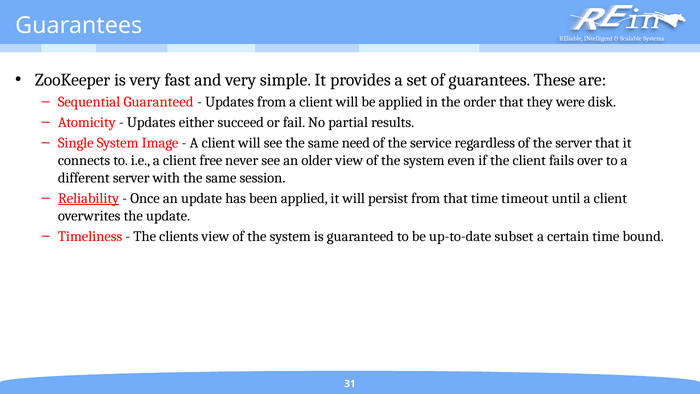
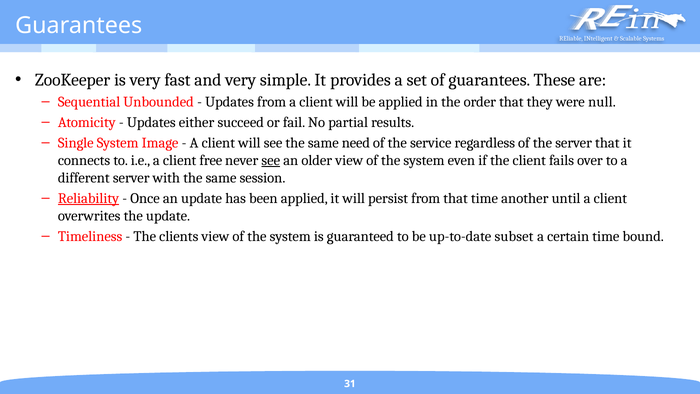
Sequential Guaranteed: Guaranteed -> Unbounded (159, 102)
disk: disk -> null (602, 102)
see underline: none -> present (271, 160)
timeout: timeout -> another (525, 198)
